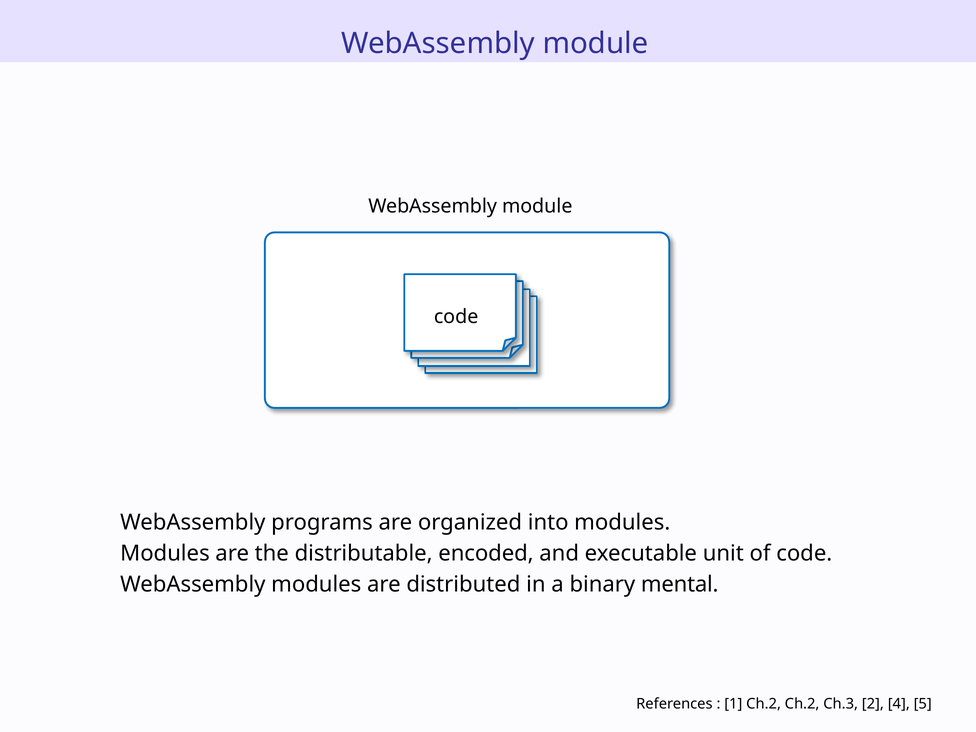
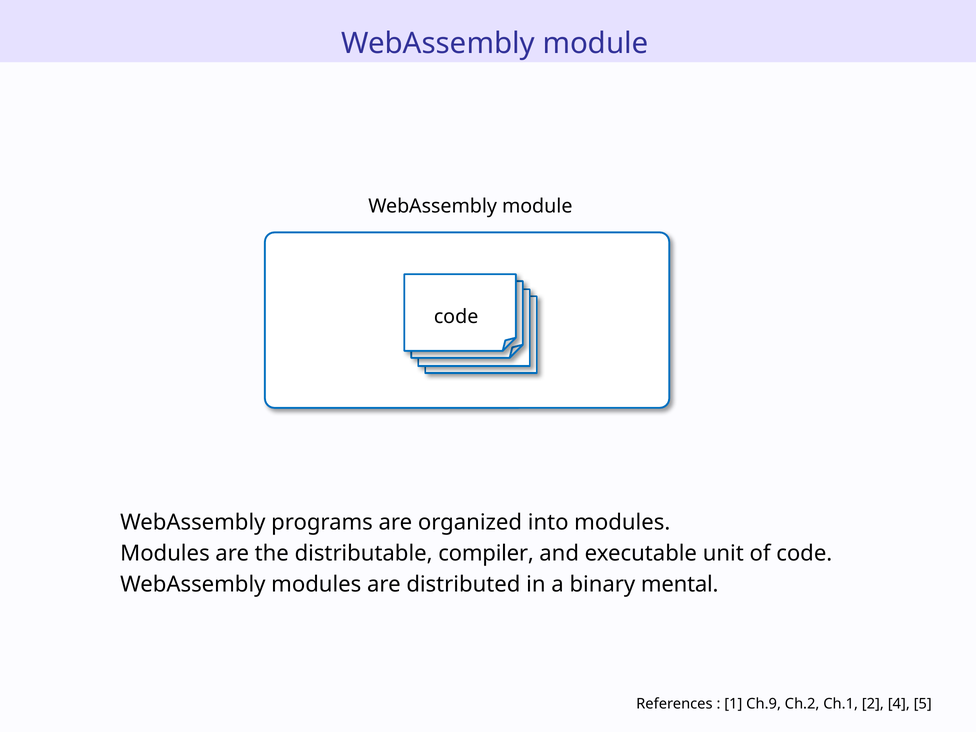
encoded: encoded -> compiler (486, 553)
1 Ch.2: Ch.2 -> Ch.9 (764, 704)
Ch.3: Ch.3 -> Ch.1 (841, 704)
